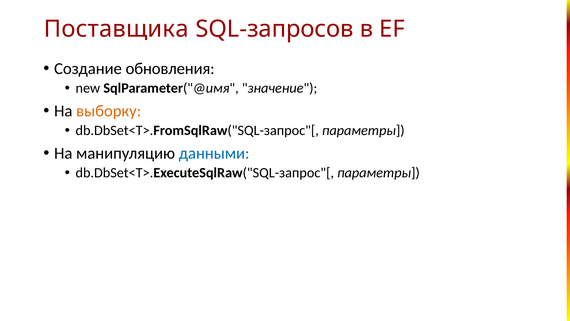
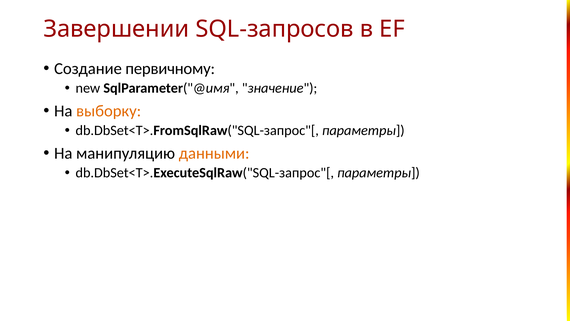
Поставщика: Поставщика -> Завершении (116, 29)
обновления: обновления -> первичному (170, 69)
данными colour: blue -> orange (214, 153)
